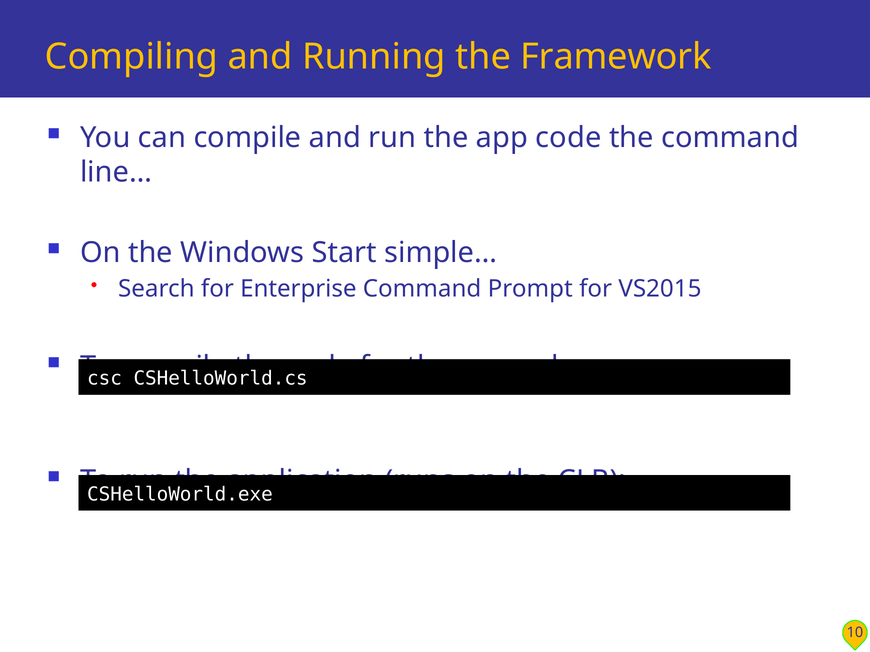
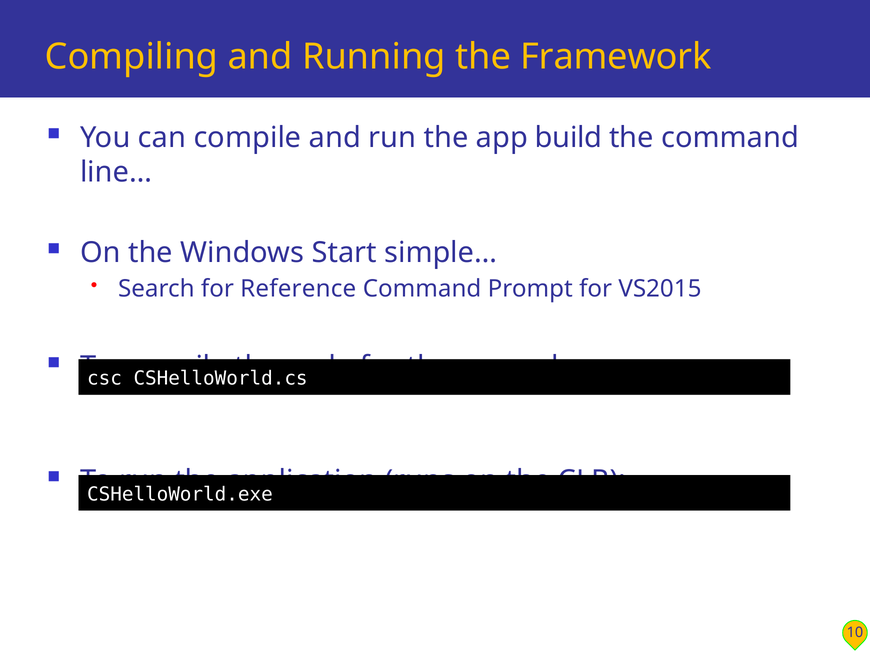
app code: code -> build (569, 138)
Enterprise: Enterprise -> Reference (298, 289)
